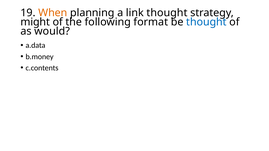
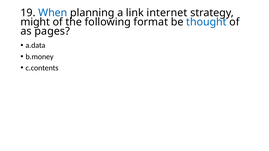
When colour: orange -> blue (53, 13)
link thought: thought -> internet (167, 13)
would: would -> pages (52, 31)
